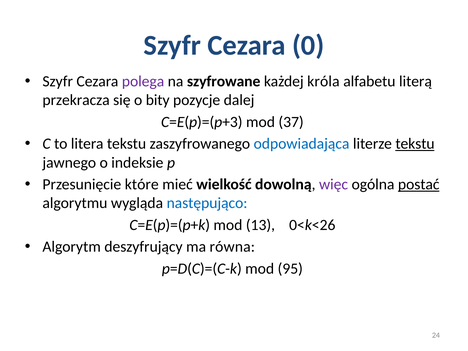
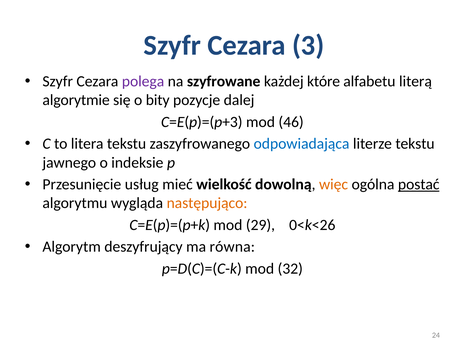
0: 0 -> 3 (308, 45)
króla: króla -> które (324, 81)
przekracza: przekracza -> algorytmie (76, 100)
37: 37 -> 46 (291, 122)
tekstu underline: present -> none (415, 144)
które: które -> usług (142, 184)
więc colour: purple -> orange (334, 184)
następująco colour: blue -> orange (207, 203)
13: 13 -> 29 (260, 225)
95: 95 -> 32 (290, 269)
